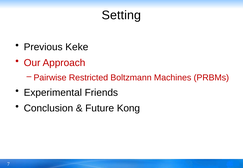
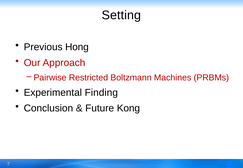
Keke: Keke -> Hong (77, 47)
Friends: Friends -> Finding (101, 93)
